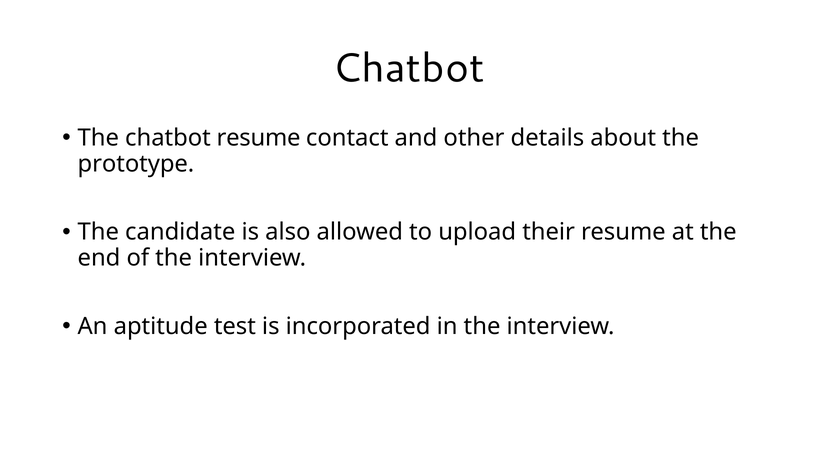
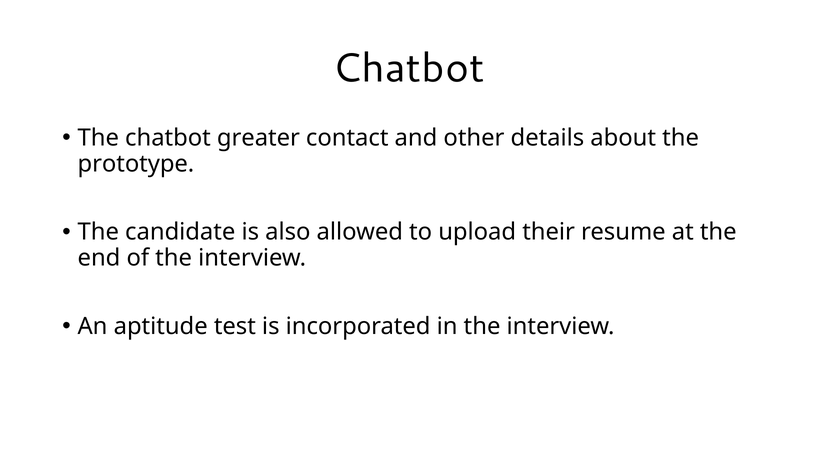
chatbot resume: resume -> greater (258, 138)
